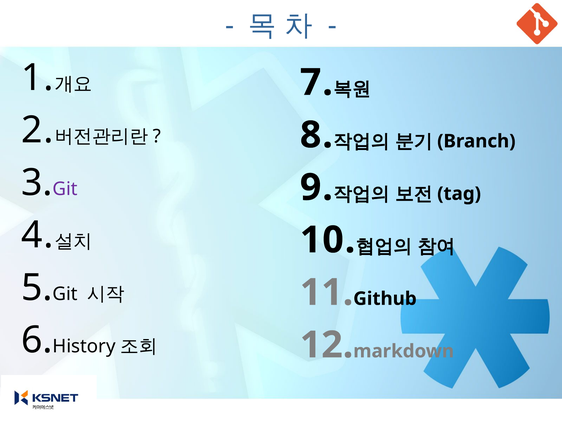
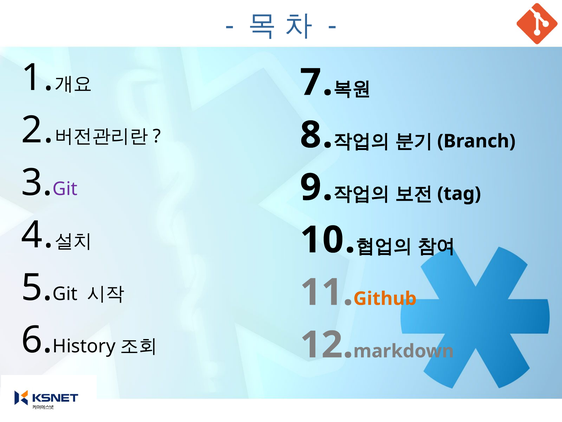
Github colour: black -> orange (385, 298)
